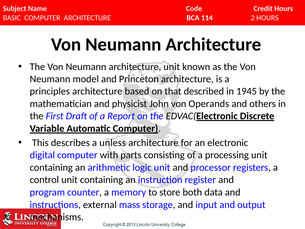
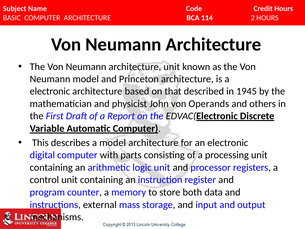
principles: principles -> electronic (50, 91)
a unless: unless -> model (113, 143)
